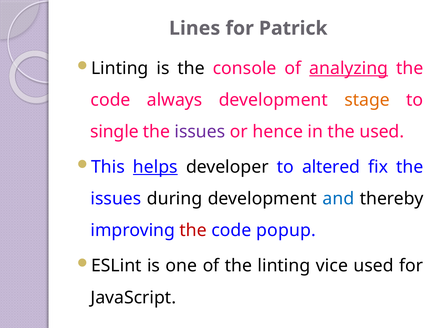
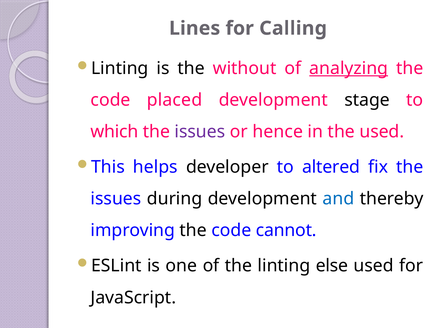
Patrick: Patrick -> Calling (293, 28)
console: console -> without (245, 68)
always: always -> placed (175, 100)
stage colour: orange -> black (367, 100)
single: single -> which (114, 132)
helps underline: present -> none (155, 167)
the colour: red -> black (193, 231)
popup: popup -> cannot (286, 231)
vice: vice -> else (332, 266)
